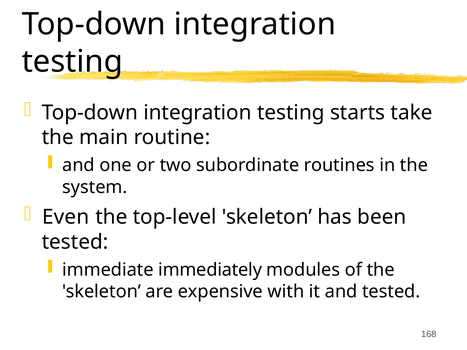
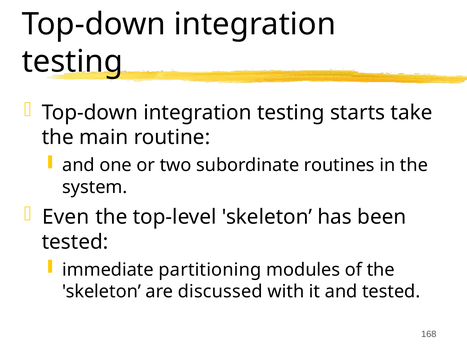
immediately: immediately -> partitioning (210, 270)
expensive: expensive -> discussed (220, 292)
